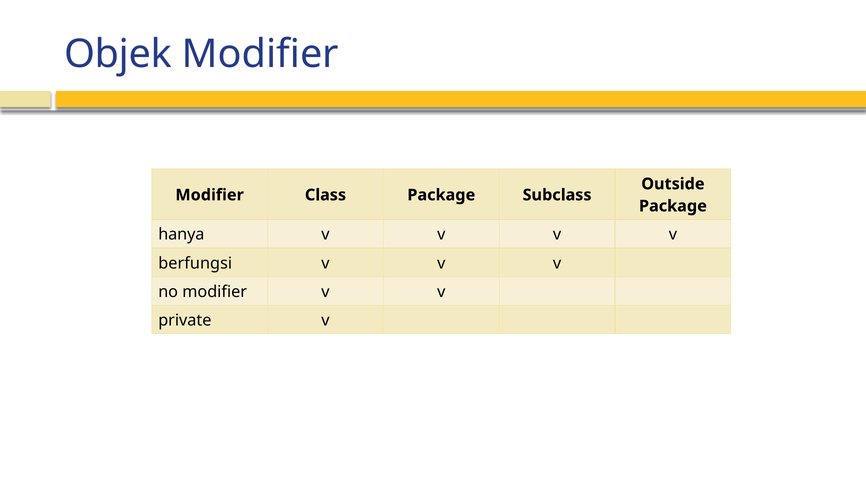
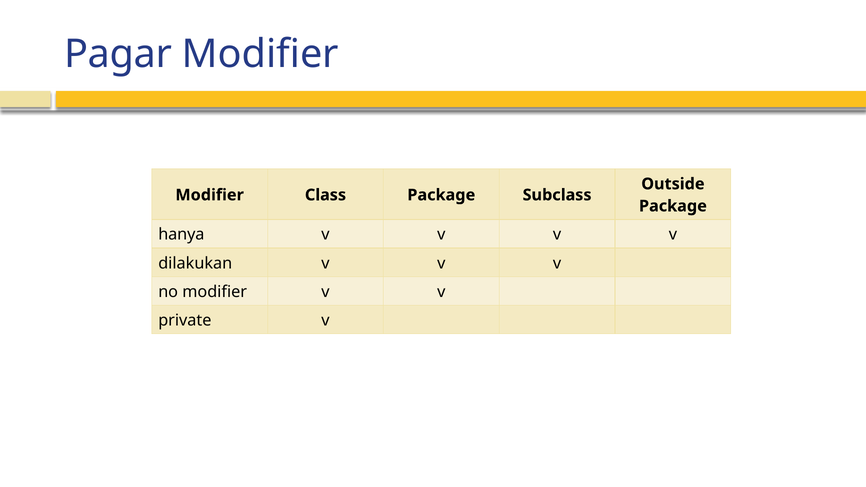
Objek: Objek -> Pagar (118, 54)
berfungsi: berfungsi -> dilakukan (195, 263)
